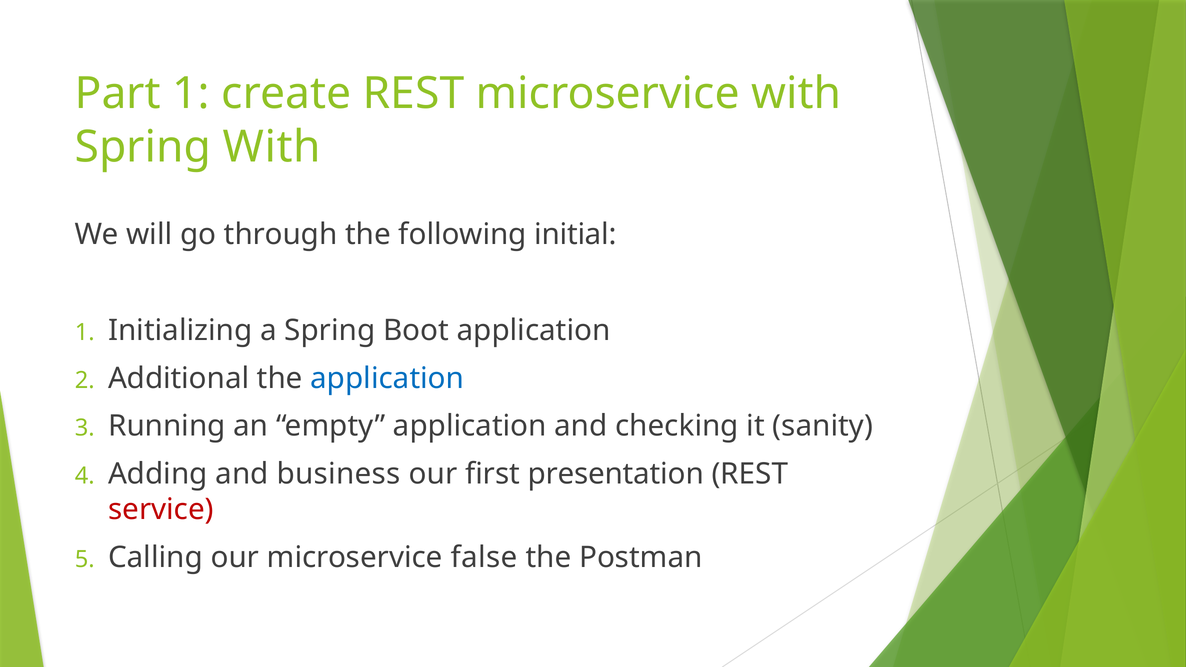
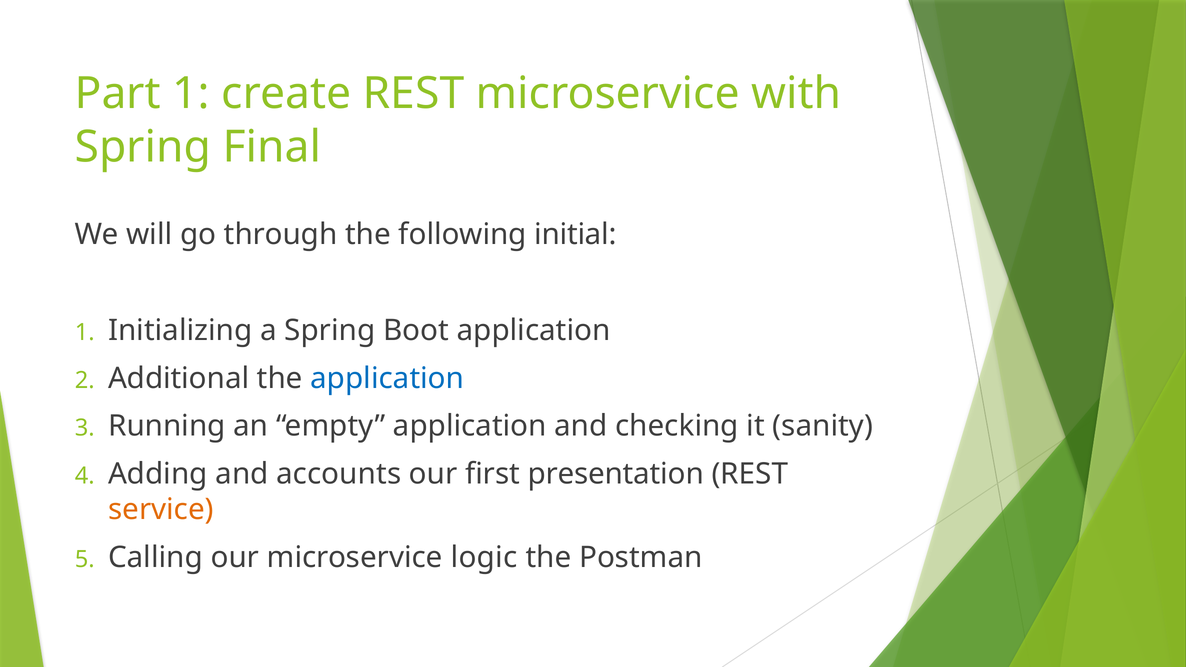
Spring With: With -> Final (272, 147)
business: business -> accounts (339, 474)
service colour: red -> orange (161, 510)
false: false -> logic (484, 558)
